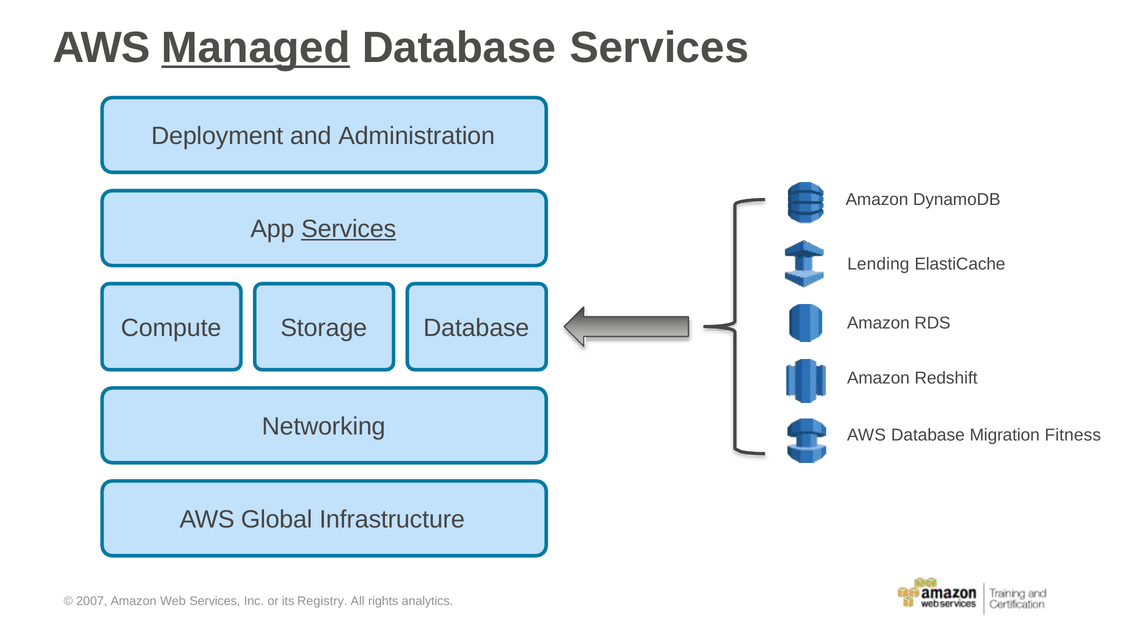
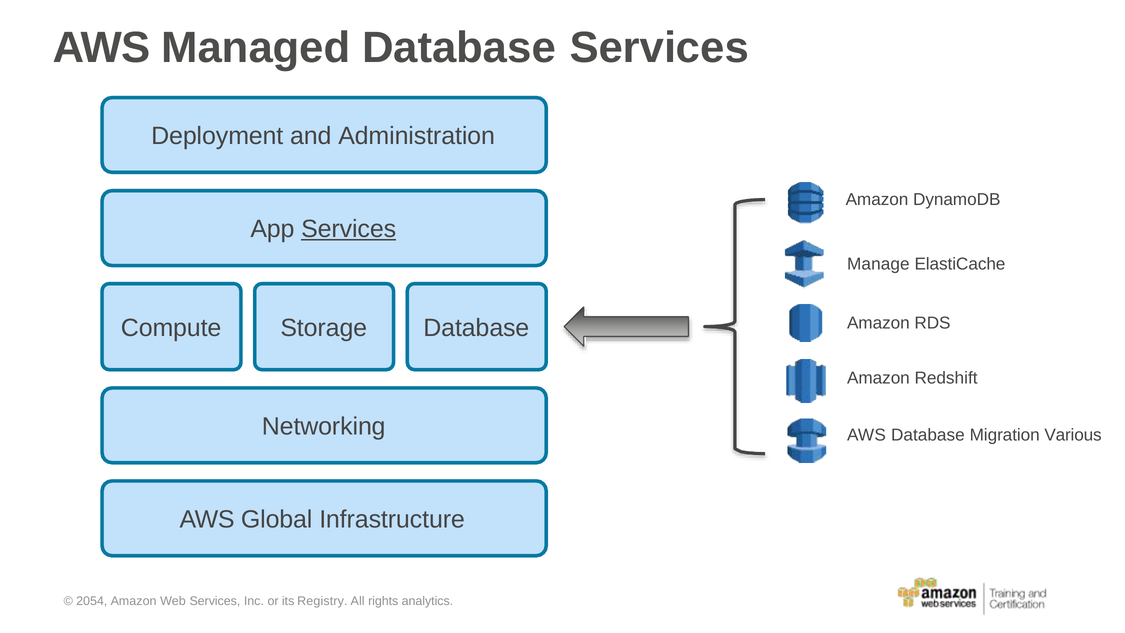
Managed underline: present -> none (256, 48)
Lending: Lending -> Manage (878, 264)
Fitness: Fitness -> Various (1073, 435)
2007: 2007 -> 2054 (92, 601)
